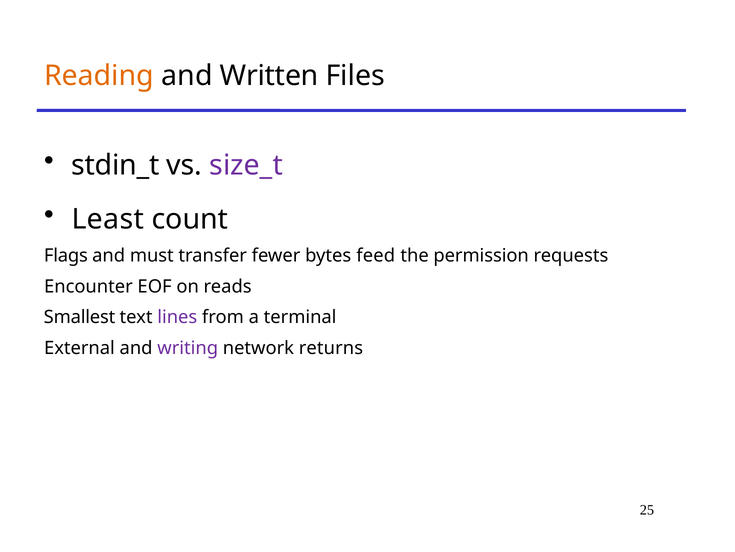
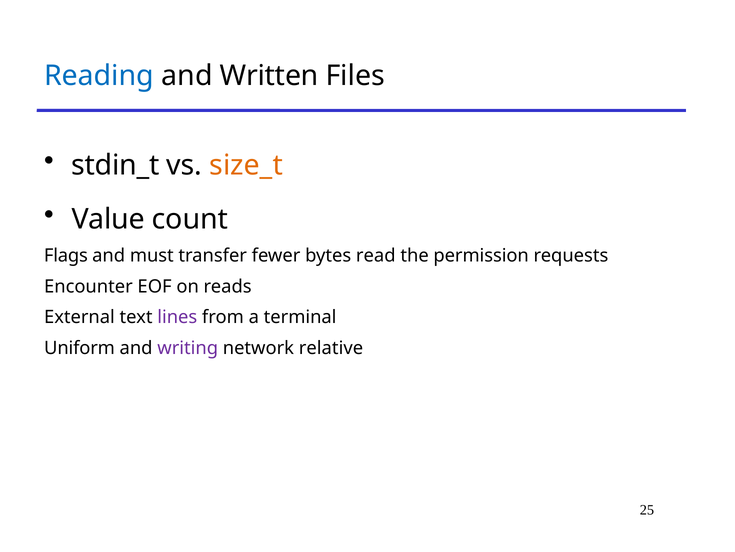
Reading colour: orange -> blue (99, 75)
size_t colour: purple -> orange (246, 165)
Least: Least -> Value (108, 219)
feed: feed -> read (376, 255)
Smallest: Smallest -> External (79, 317)
External: External -> Uniform (80, 348)
returns: returns -> relative (331, 348)
